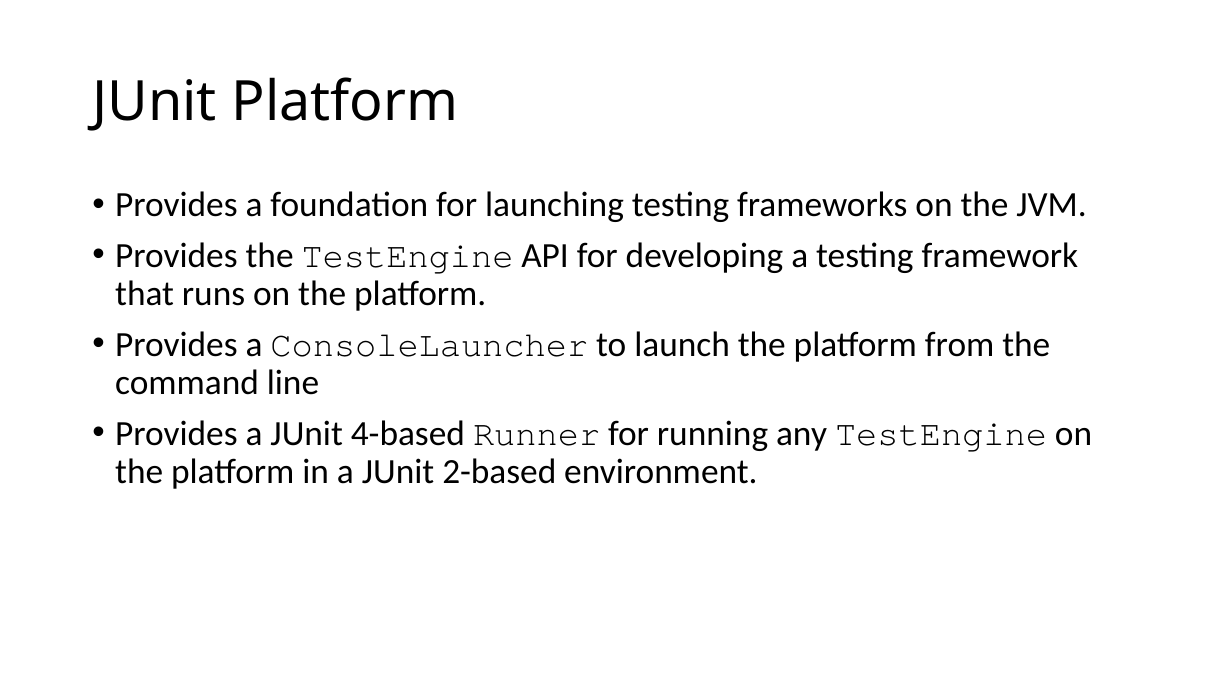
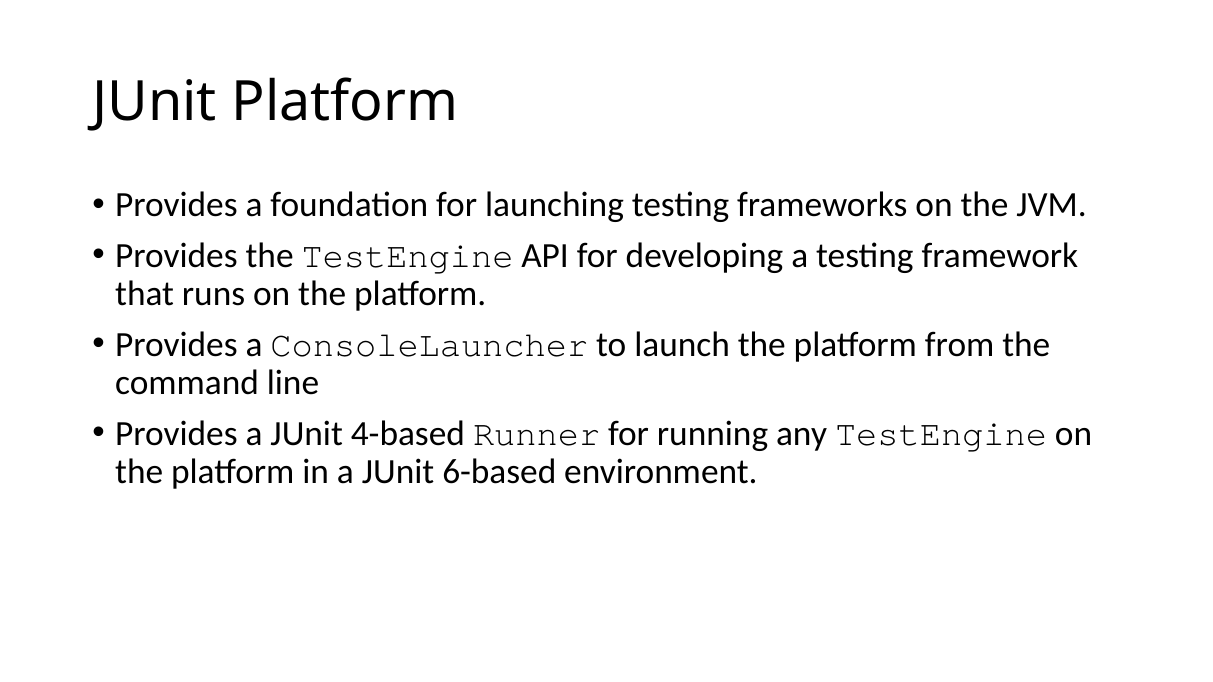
2-based: 2-based -> 6-based (499, 472)
